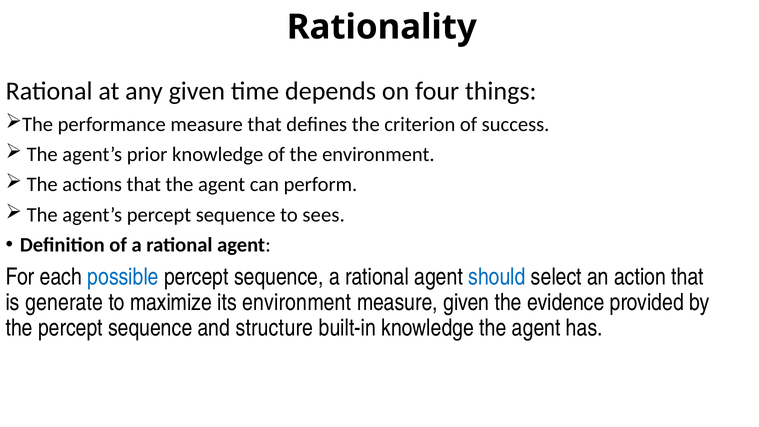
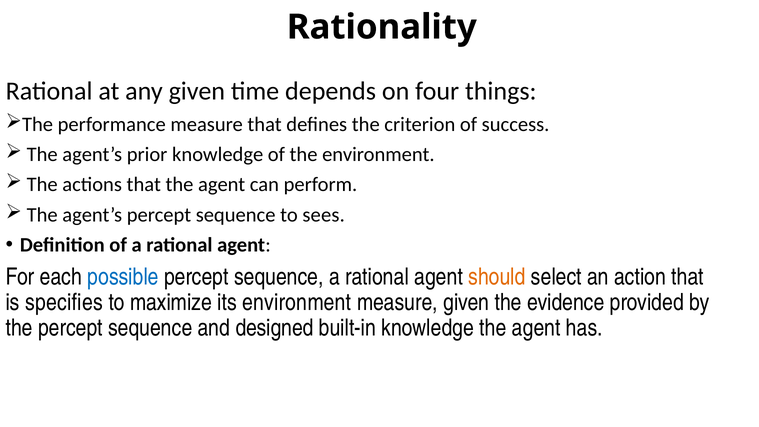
should colour: blue -> orange (497, 277)
generate: generate -> specifies (64, 302)
structure: structure -> designed (275, 328)
